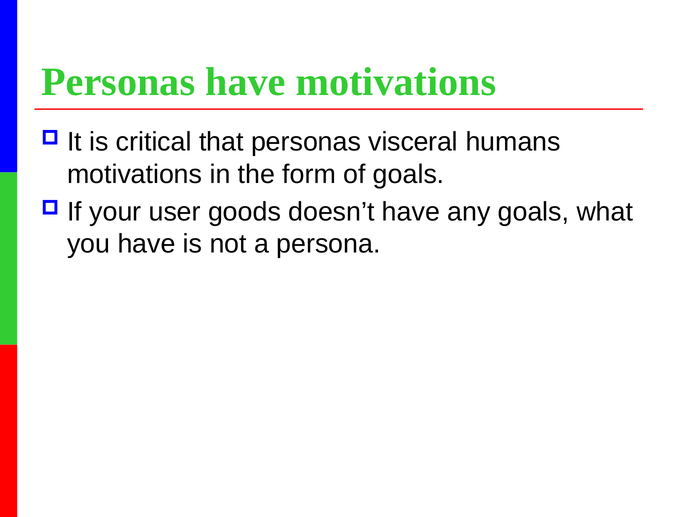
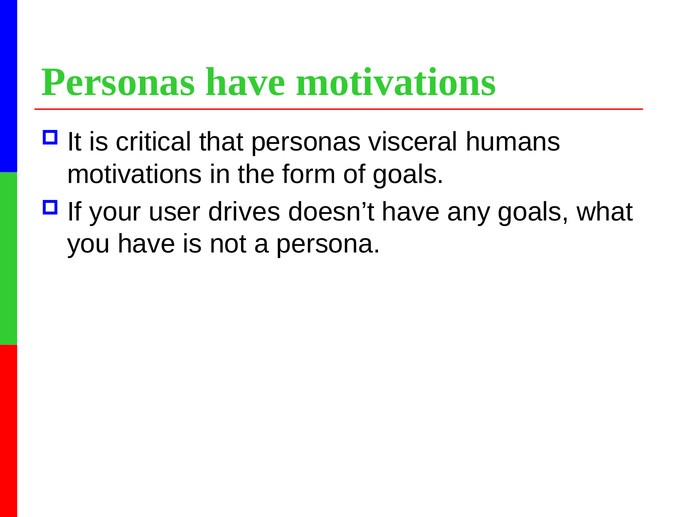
goods: goods -> drives (244, 212)
